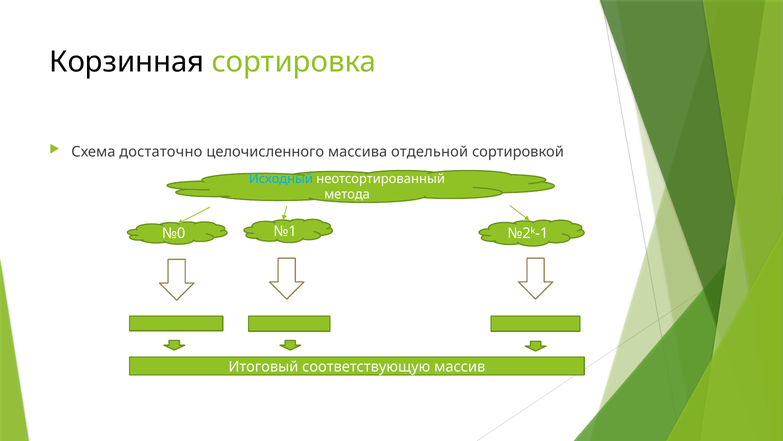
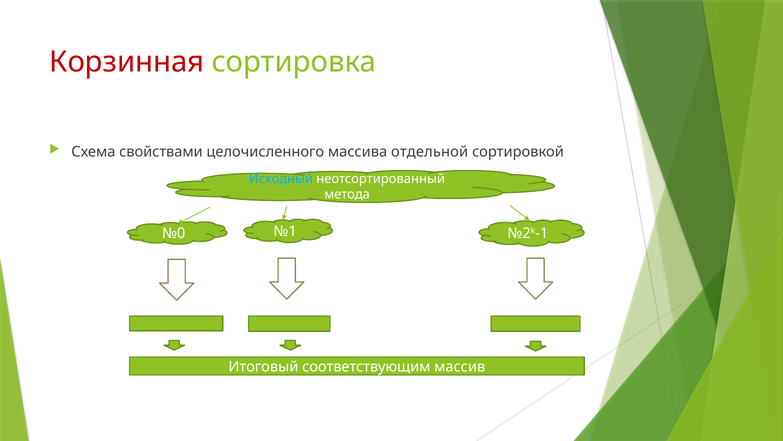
Корзинная colour: black -> red (127, 62)
достаточно: достаточно -> свойствами (161, 152)
соответствующую: соответствующую -> соответствующим (366, 367)
